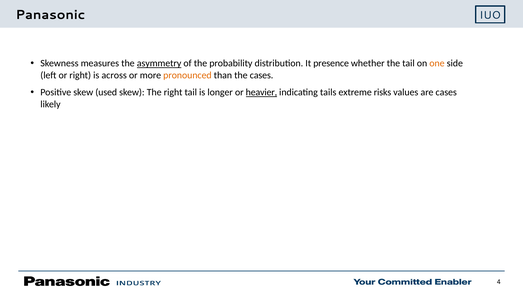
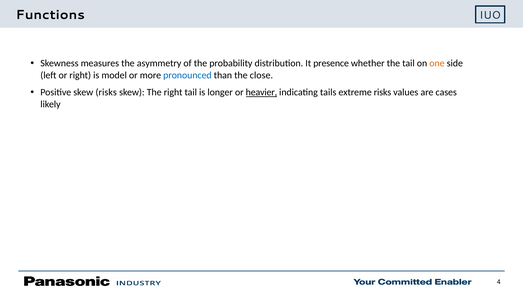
Panasonic: Panasonic -> Functions (50, 15)
asymmetry underline: present -> none (159, 63)
across: across -> model (114, 75)
pronounced colour: orange -> blue (187, 75)
the cases: cases -> close (261, 75)
skew used: used -> risks (106, 92)
